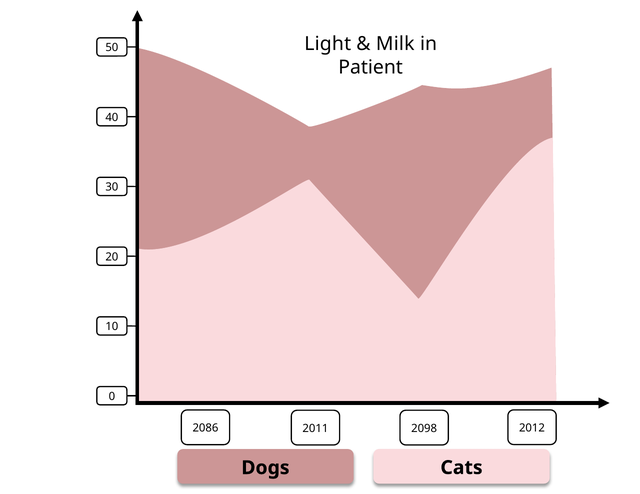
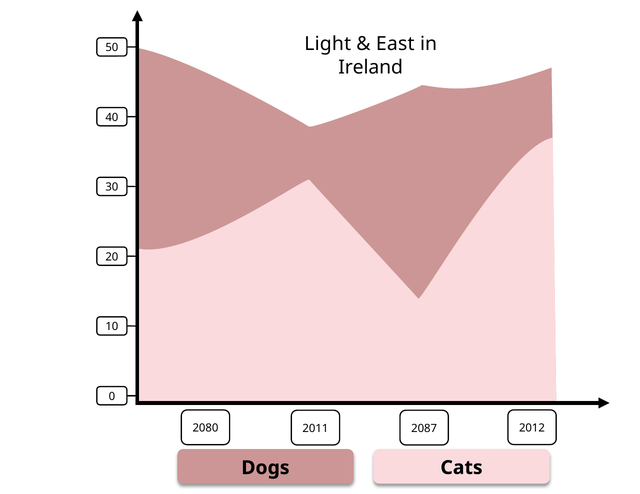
Milk: Milk -> East (395, 44)
Patient: Patient -> Ireland (371, 67)
2086: 2086 -> 2080 (205, 429)
2098: 2098 -> 2087 (424, 429)
